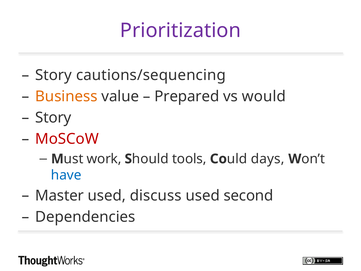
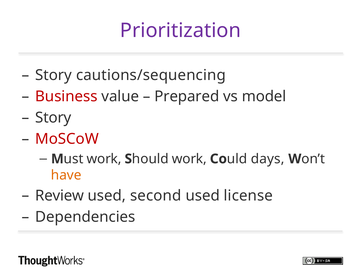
Business colour: orange -> red (66, 96)
would: would -> model (264, 96)
tools: tools -> work (189, 159)
have colour: blue -> orange (66, 175)
Master: Master -> Review (60, 195)
discuss: discuss -> second (156, 195)
second: second -> license (248, 195)
